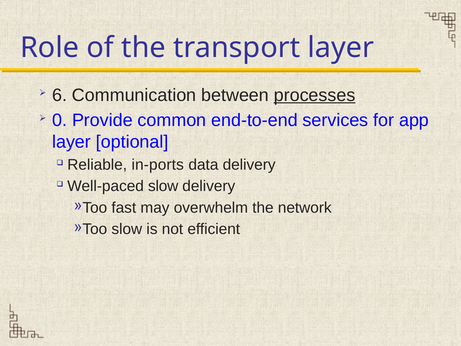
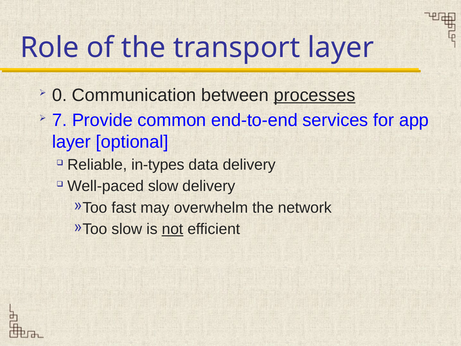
6: 6 -> 0 (60, 95)
0: 0 -> 7 (60, 120)
in-ports: in-ports -> in-types (158, 165)
not underline: none -> present (172, 229)
